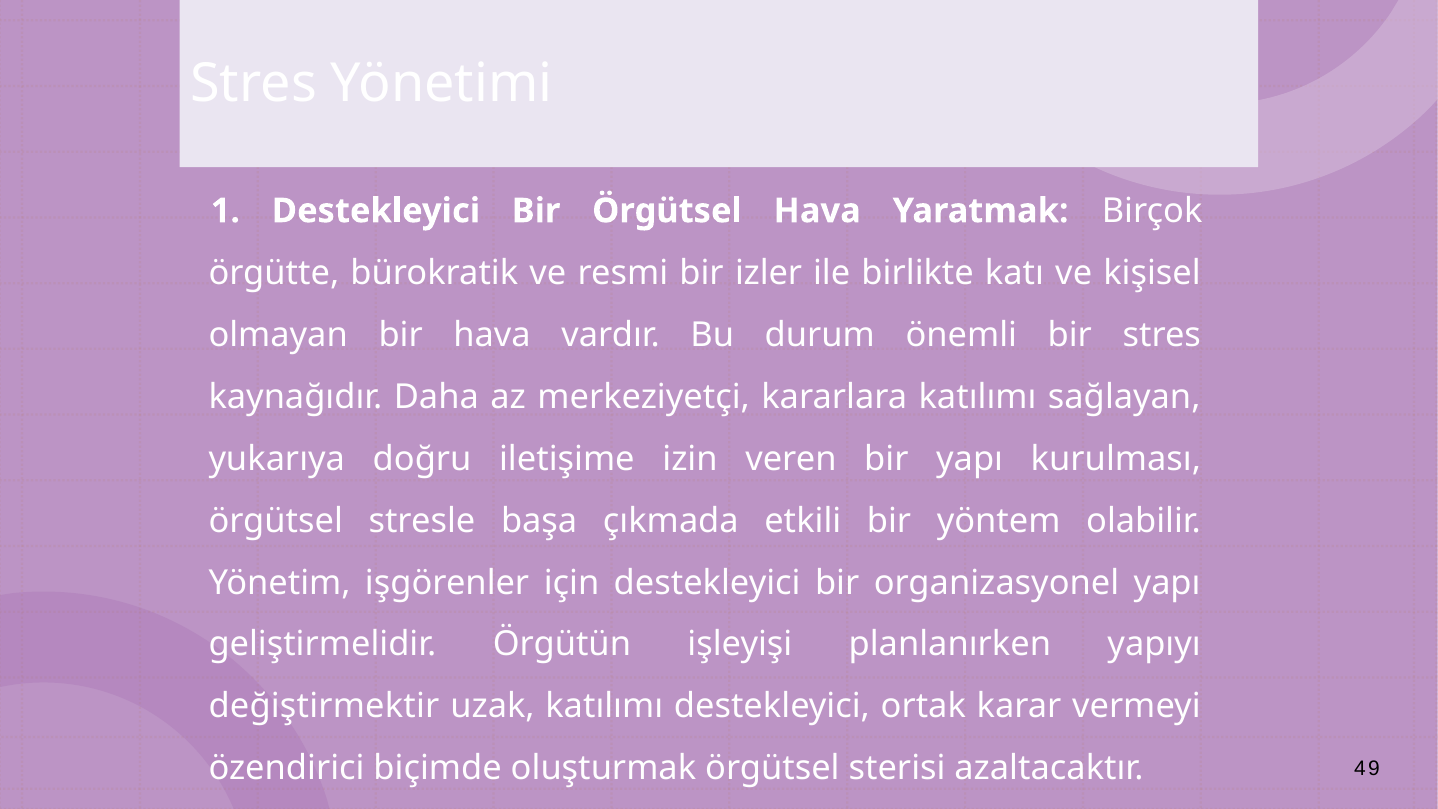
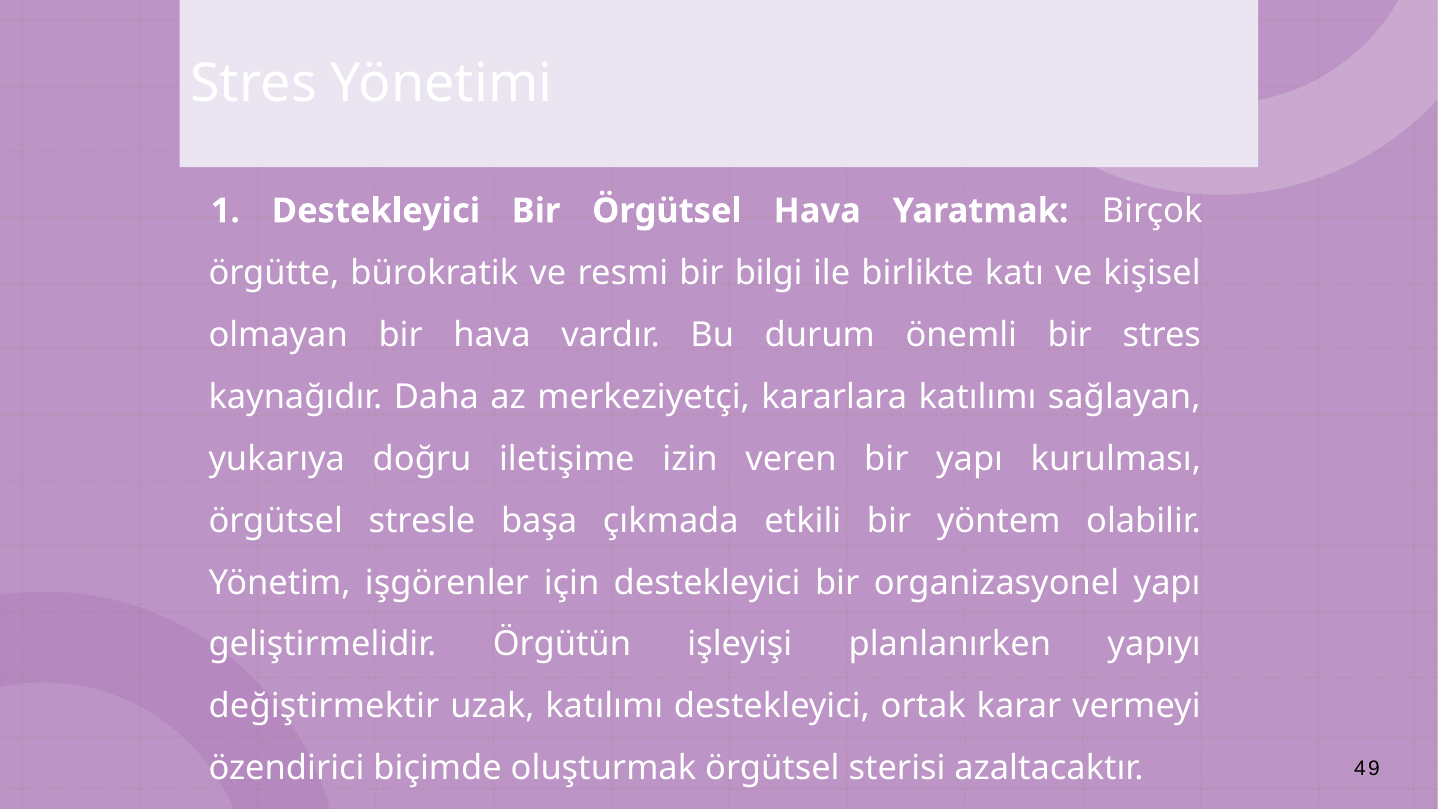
izler: izler -> bilgi (769, 273)
